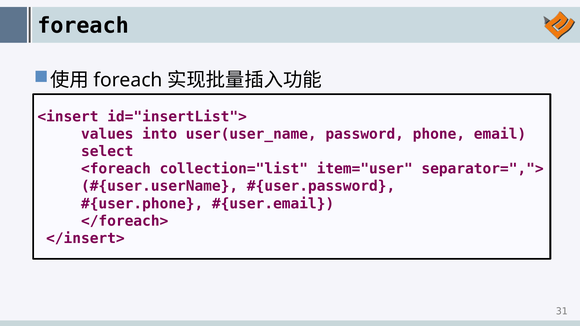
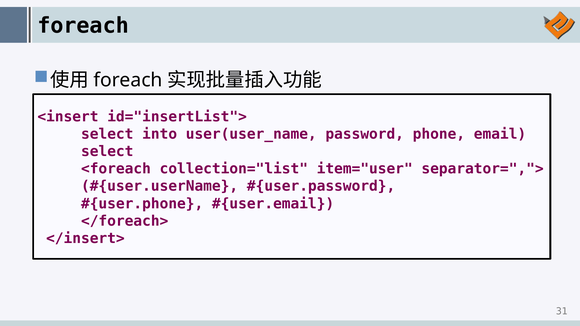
values: values -> select (107, 134)
